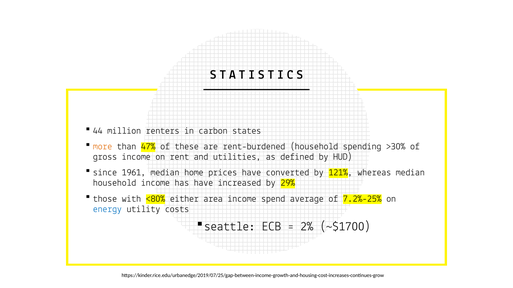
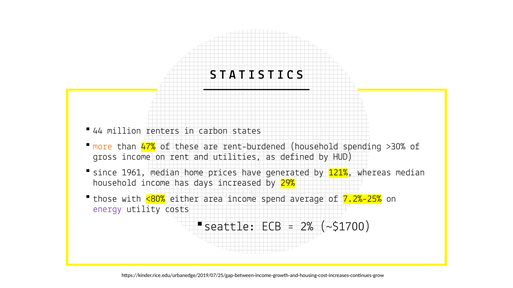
converted: converted -> generated (288, 173)
has have: have -> days (203, 183)
energy colour: blue -> purple (107, 209)
